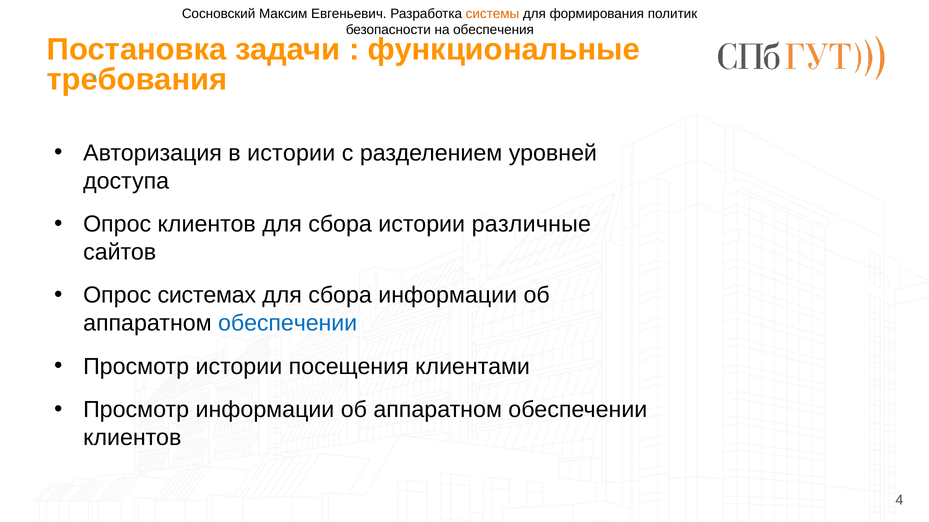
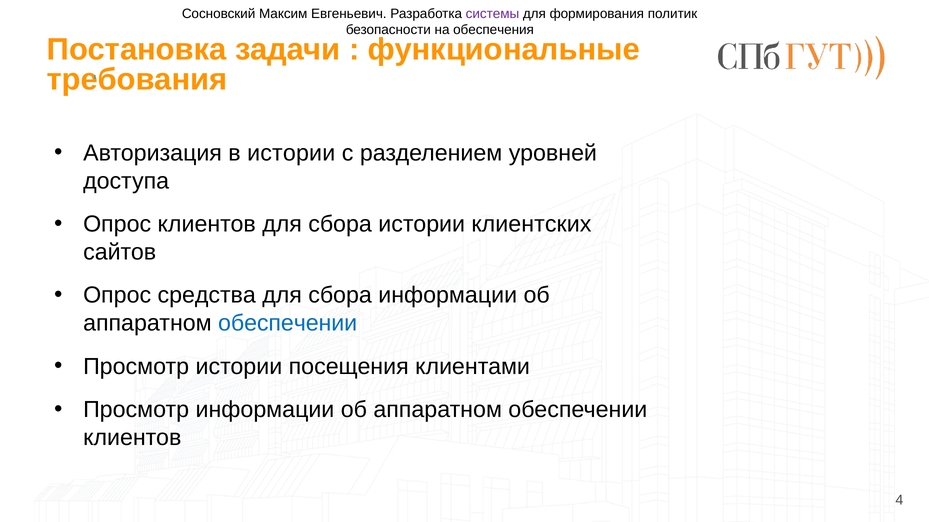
системы colour: orange -> purple (492, 14)
различные: различные -> клиентских (531, 224)
системах: системах -> средства (207, 296)
